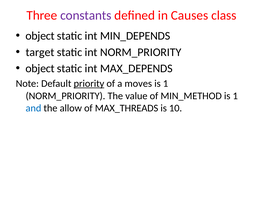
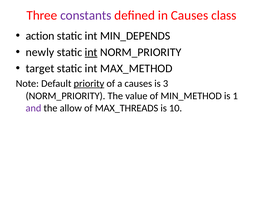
object: object -> action (40, 36)
target: target -> newly (40, 52)
int underline: none -> present (91, 52)
object: object -> target (40, 69)
MAX_DEPENDS: MAX_DEPENDS -> MAX_METHOD (136, 69)
a moves: moves -> causes (138, 84)
1: 1 -> 3 (166, 84)
and colour: blue -> purple (33, 108)
